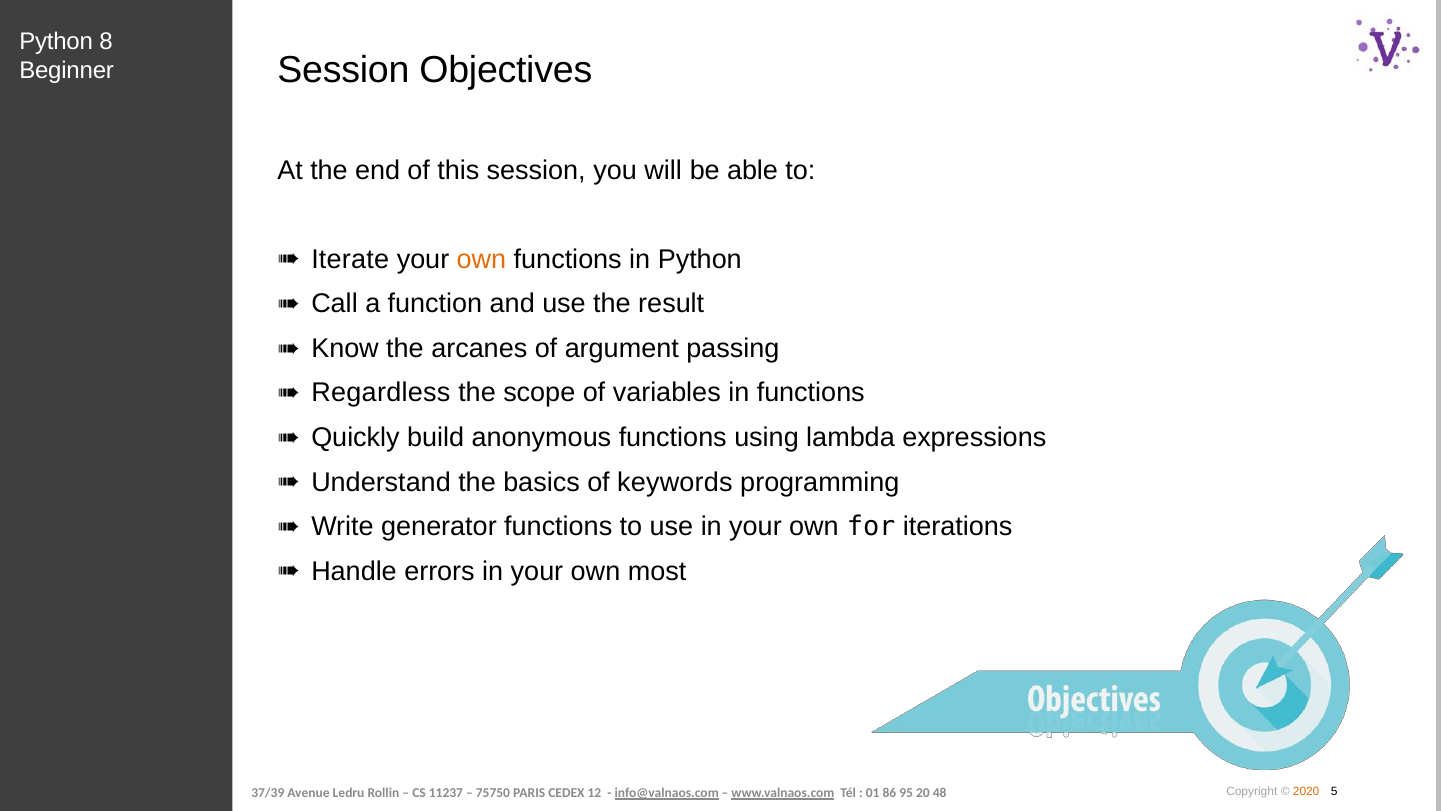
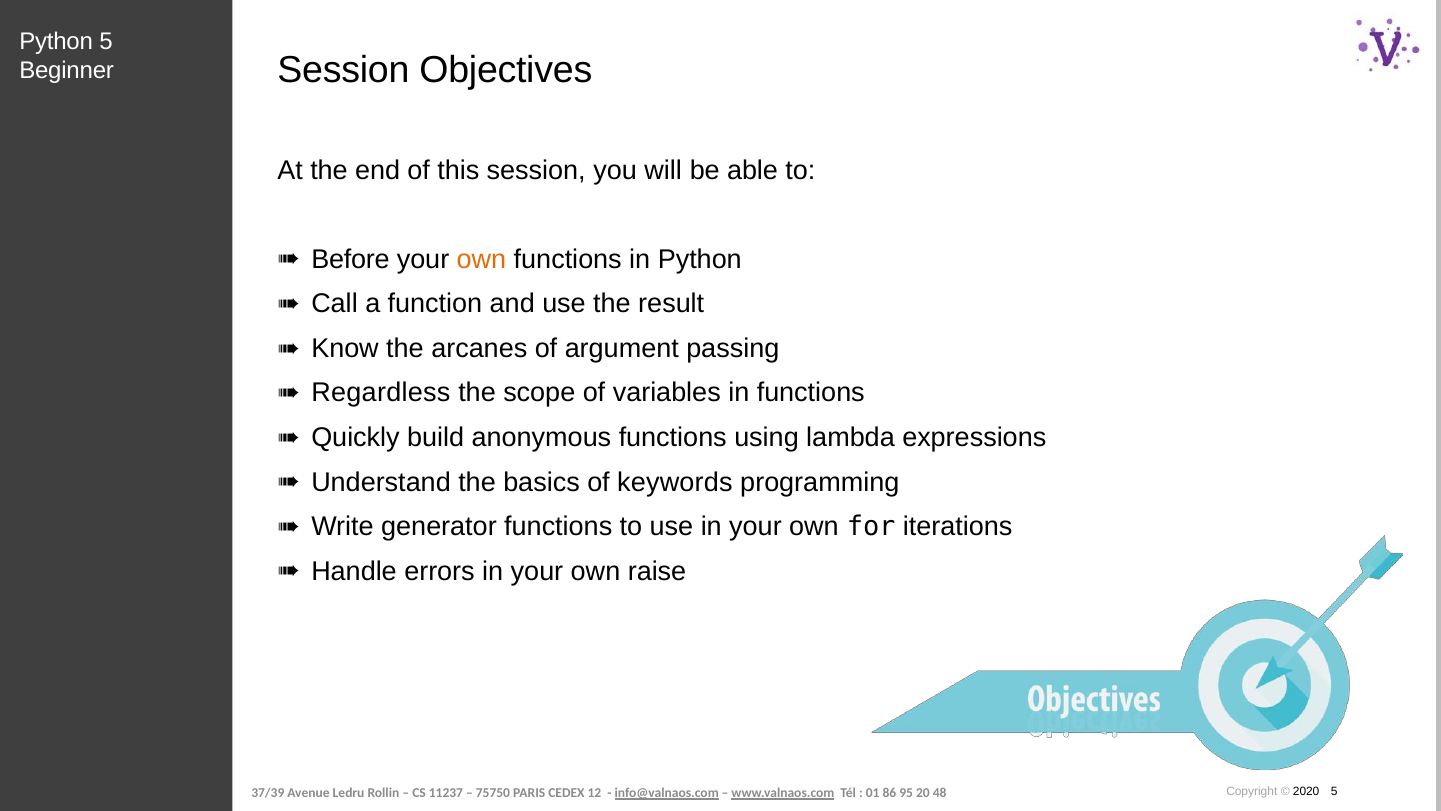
Python 8: 8 -> 5 (106, 42)
Iterate: Iterate -> Before (350, 259)
most: most -> raise (657, 571)
2020 colour: orange -> black (1306, 792)
